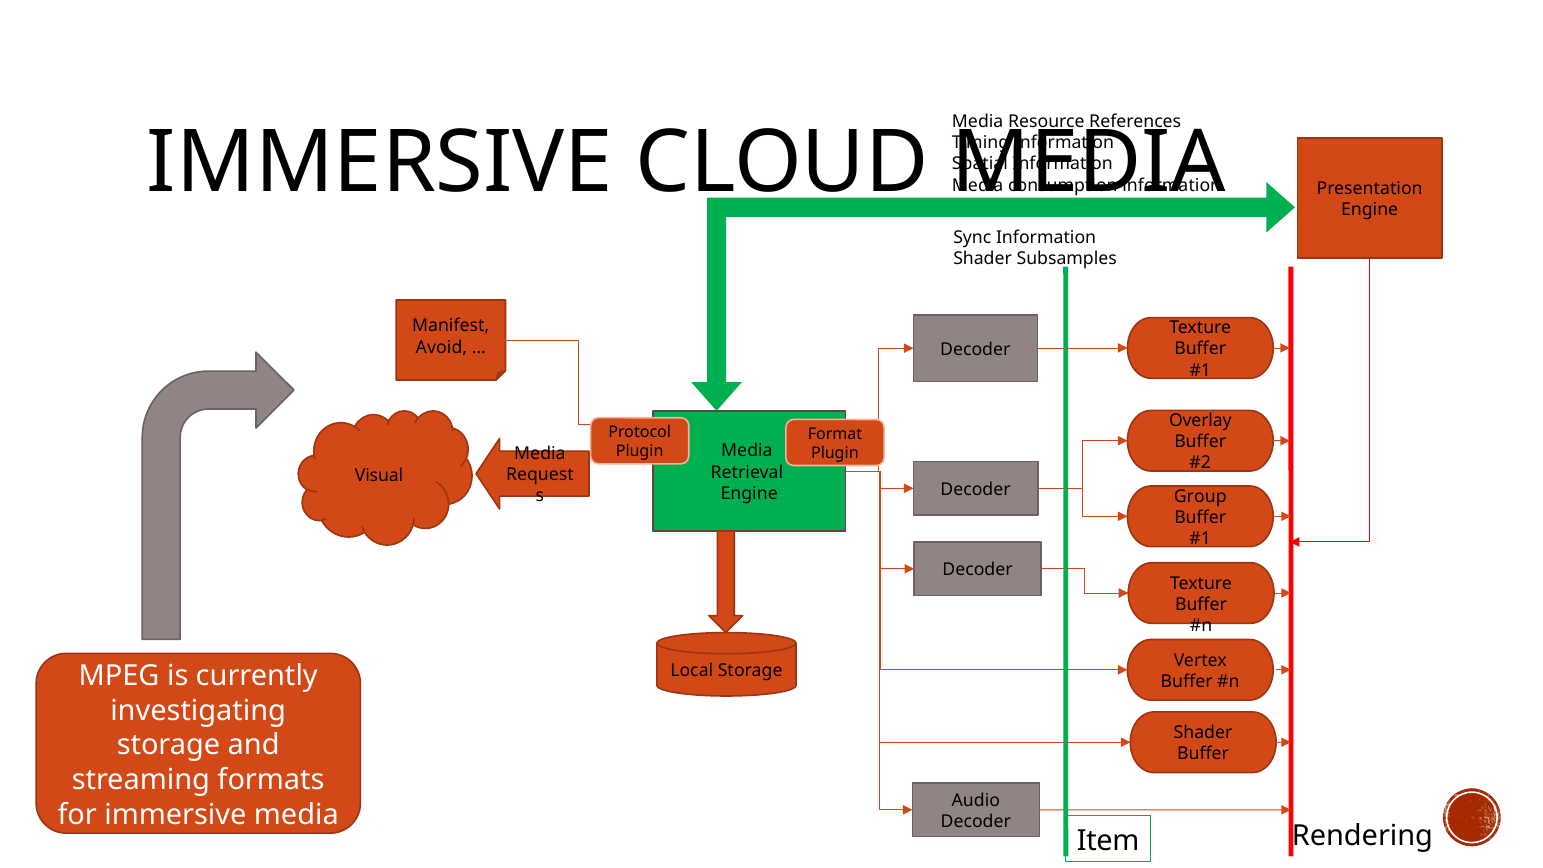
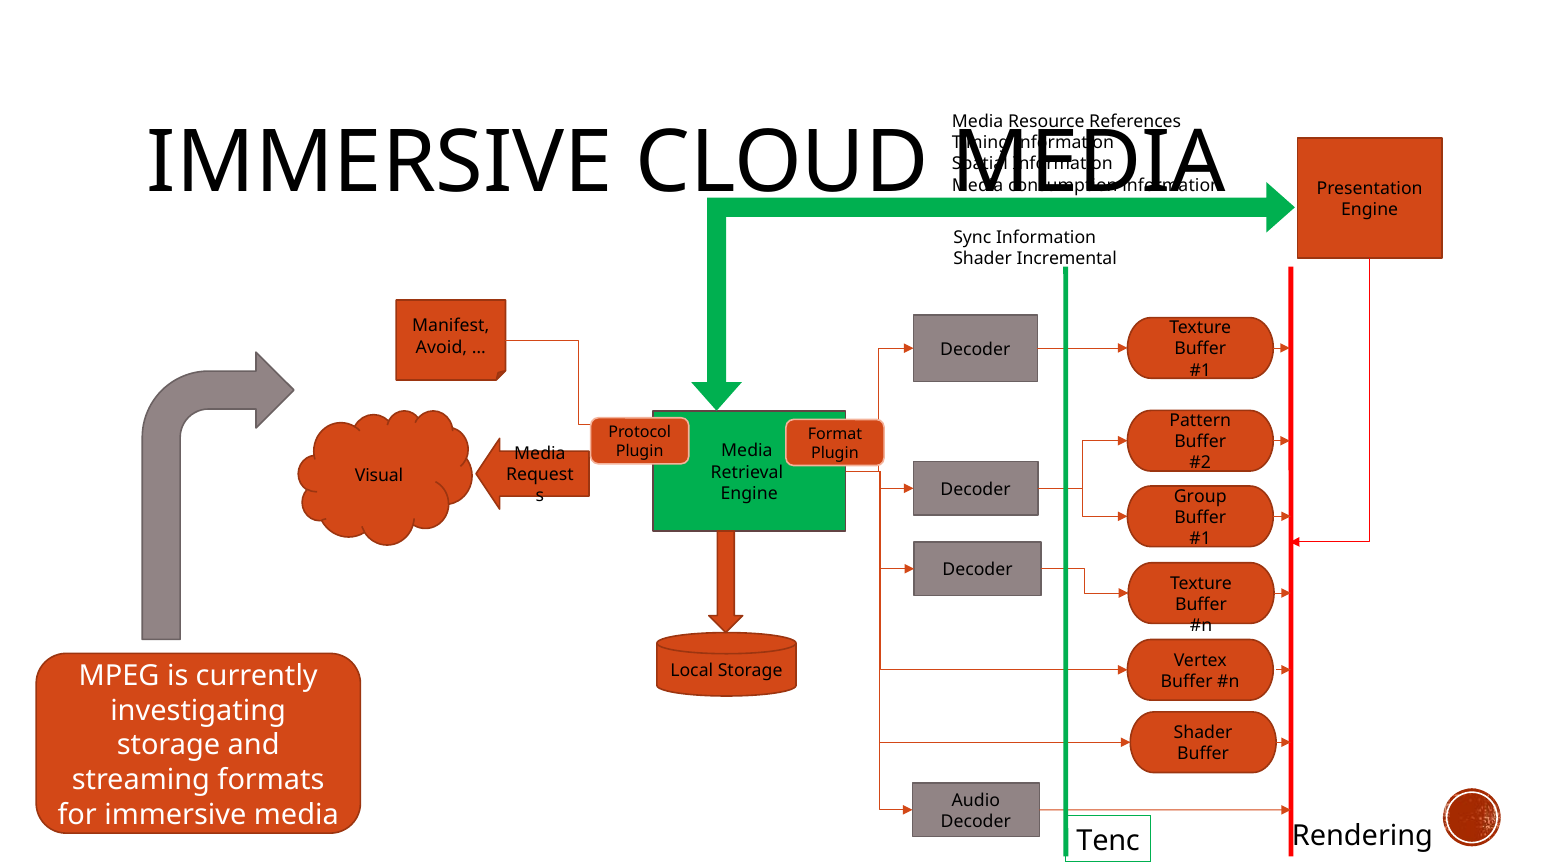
Subsamples: Subsamples -> Incremental (1067, 259)
Overlay: Overlay -> Pattern (1200, 421)
Item: Item -> Tenc (1108, 840)
